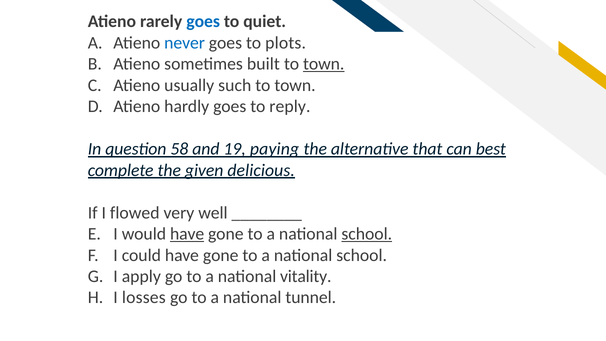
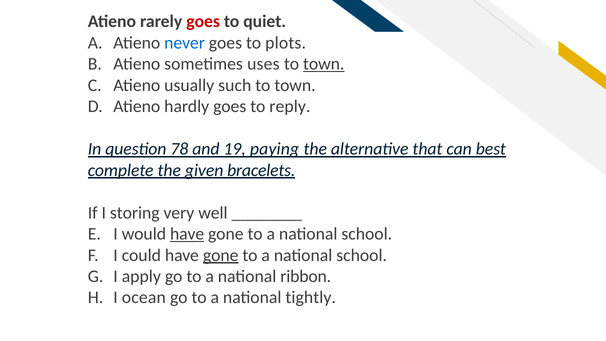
goes colour: blue -> red (203, 22)
built: built -> uses (263, 64)
58: 58 -> 78 (179, 149)
delicious: delicious -> bracelets (261, 170)
flowed: flowed -> storing (135, 213)
school underline: present -> none (367, 234)
gone underline: none -> present (221, 255)
vitality: vitality -> ribbon (306, 276)
losses: losses -> ocean (144, 298)
tunnel: tunnel -> tightly (311, 298)
